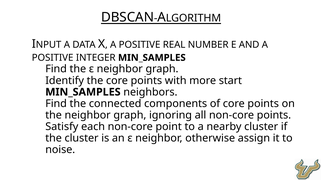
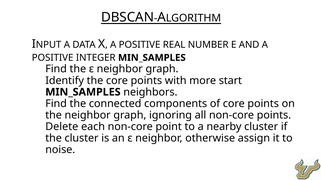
Satisfy: Satisfy -> Delete (62, 127)
